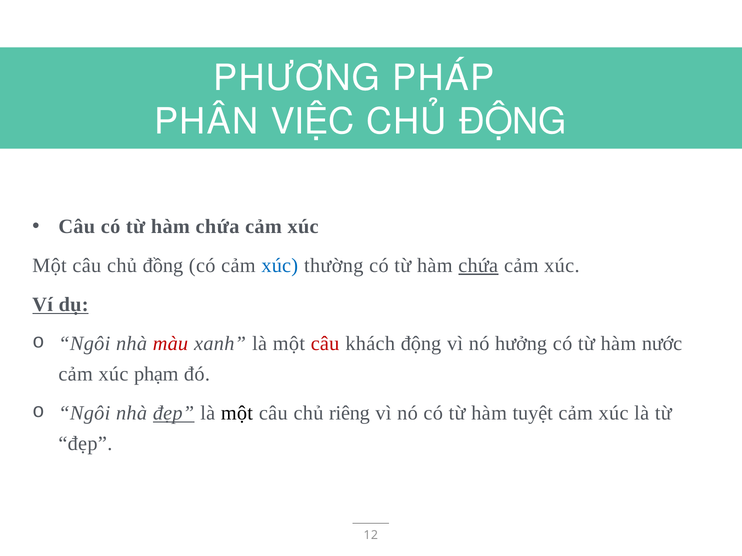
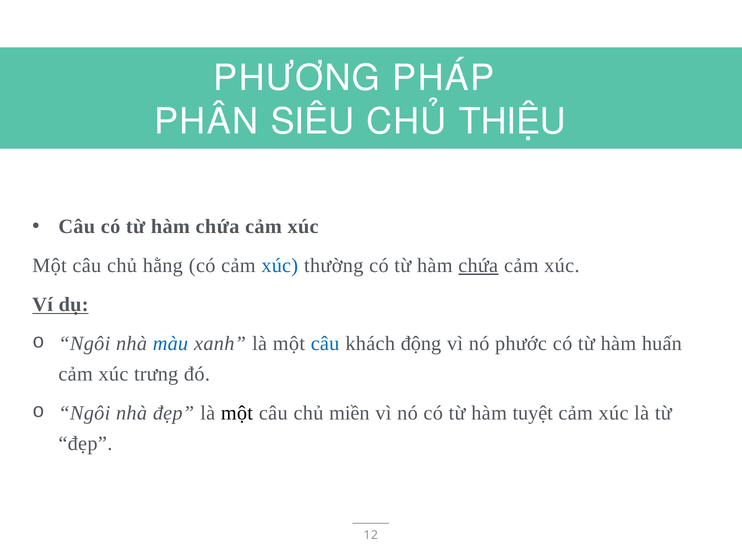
VIỆC: VIỆC -> SIÊU (312, 122)
CHỦ ĐỘNG: ĐỘNG -> THIỆU (513, 122)
đồng: đồng -> hằng (163, 266)
màu colour: red -> blue (170, 344)
câu colour: red -> blue (325, 344)
hưởng: hưởng -> phước (521, 344)
nước: nước -> huấn (662, 344)
phạm: phạm -> trưng (156, 375)
đẹp underline: present -> none (173, 414)
riêng: riêng -> miền (349, 414)
